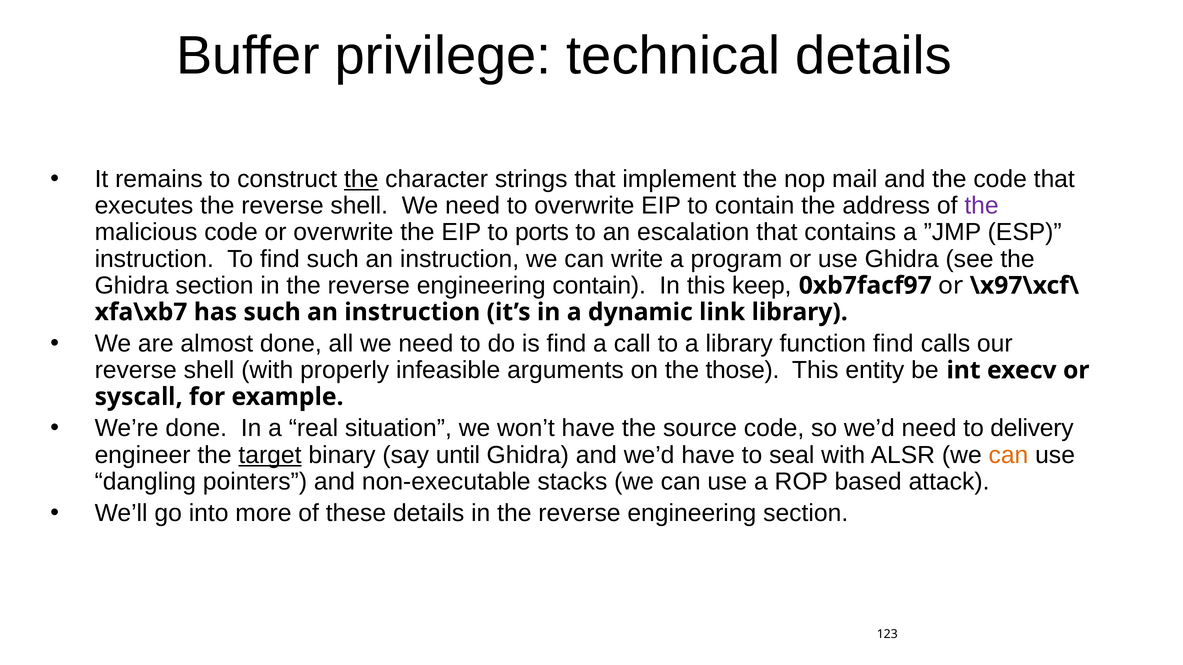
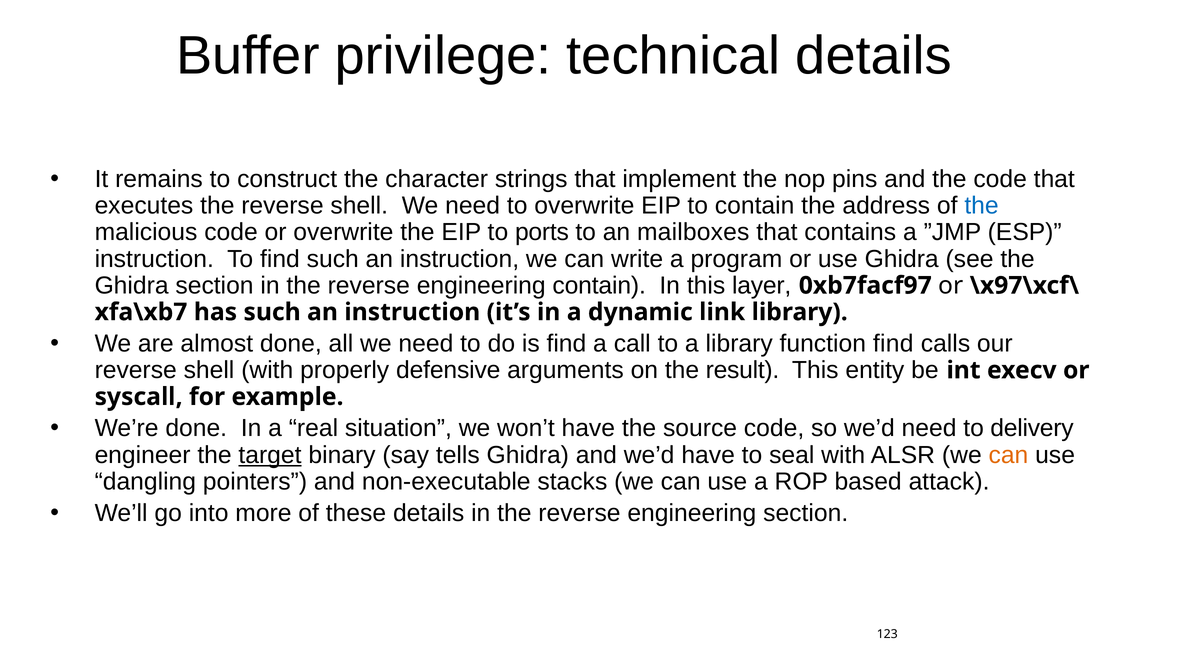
the underline: present -> none (361, 179)
mail: mail -> pins (855, 179)
the colour: purple -> blue (982, 206)
escalation: escalation -> mailboxes (693, 232)
keep: keep -> layer (762, 286)
infeasible: infeasible -> defensive (448, 370)
those: those -> result (742, 370)
until: until -> tells (458, 455)
